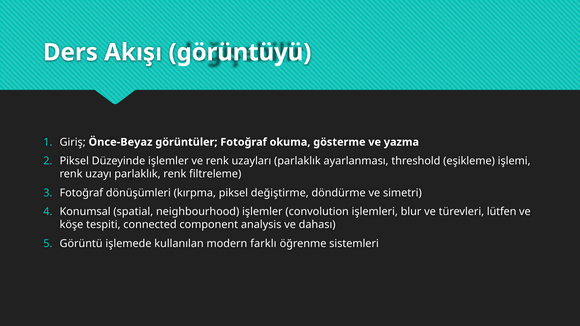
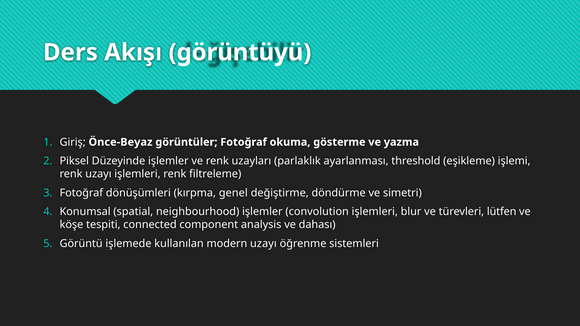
uzayı parlaklık: parlaklık -> işlemleri (137, 174)
kırpma piksel: piksel -> genel (233, 193)
modern farklı: farklı -> uzayı (263, 244)
